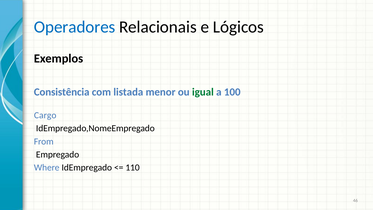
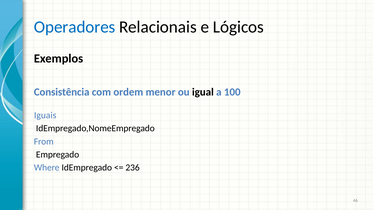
listada: listada -> ordem (128, 92)
igual colour: green -> black (203, 92)
Cargo: Cargo -> Iguais (45, 115)
110: 110 -> 236 (133, 167)
